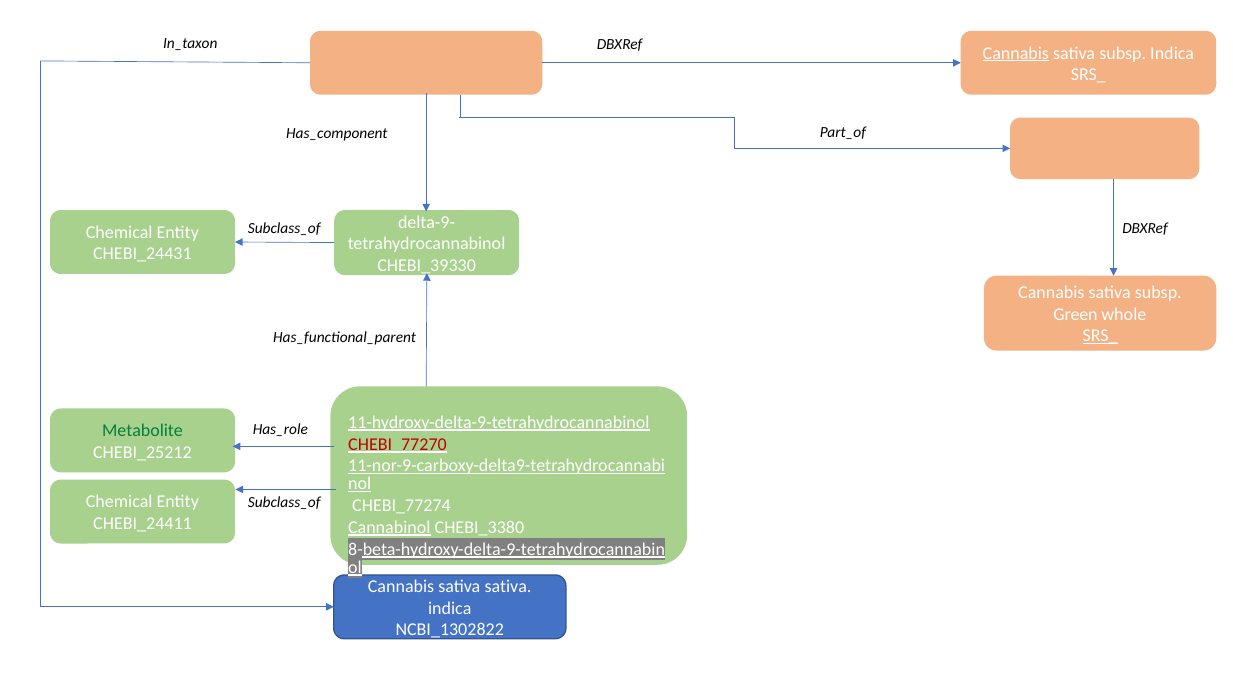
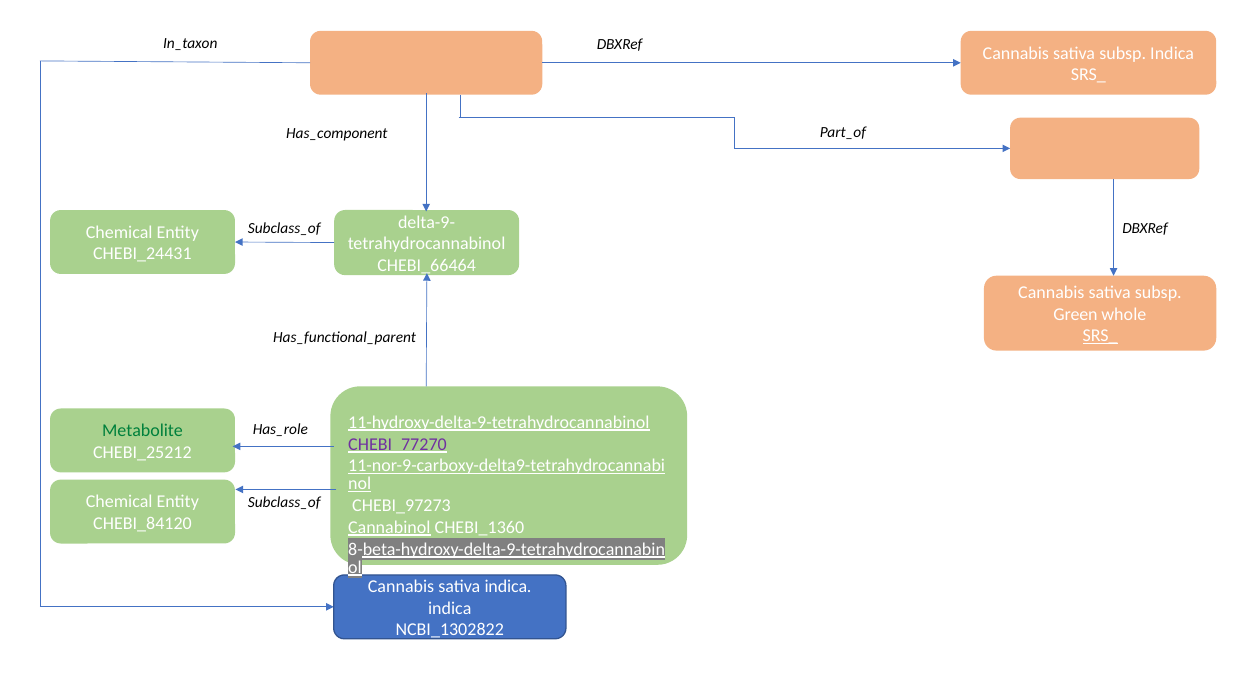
Cannabis underline: present -> none (1016, 53)
CHEBI_39330: CHEBI_39330 -> CHEBI_66464 (427, 265)
CHEBI_77270 colour: red -> purple (397, 444)
CHEBI_77274: CHEBI_77274 -> CHEBI_97273 (401, 505)
CHEBI_24411: CHEBI_24411 -> CHEBI_84120 (142, 523)
CHEBI_3380: CHEBI_3380 -> CHEBI_1360 (479, 527)
sativa sativa: sativa -> indica (508, 586)
